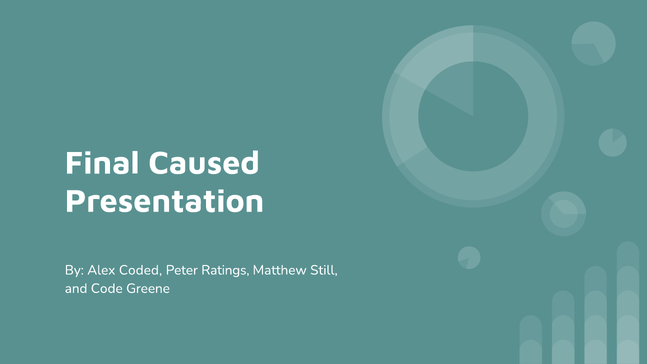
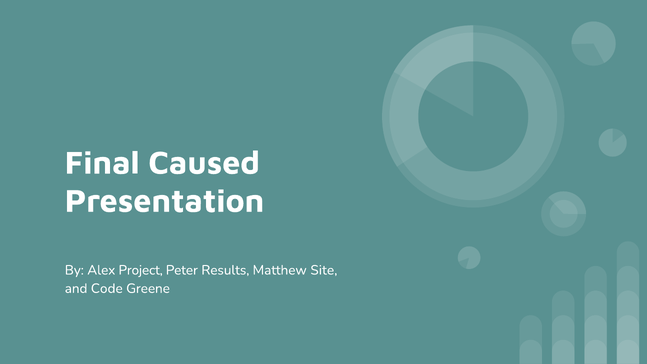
Coded: Coded -> Project (141, 270)
Ratings: Ratings -> Results (225, 270)
Still: Still -> Site (324, 270)
